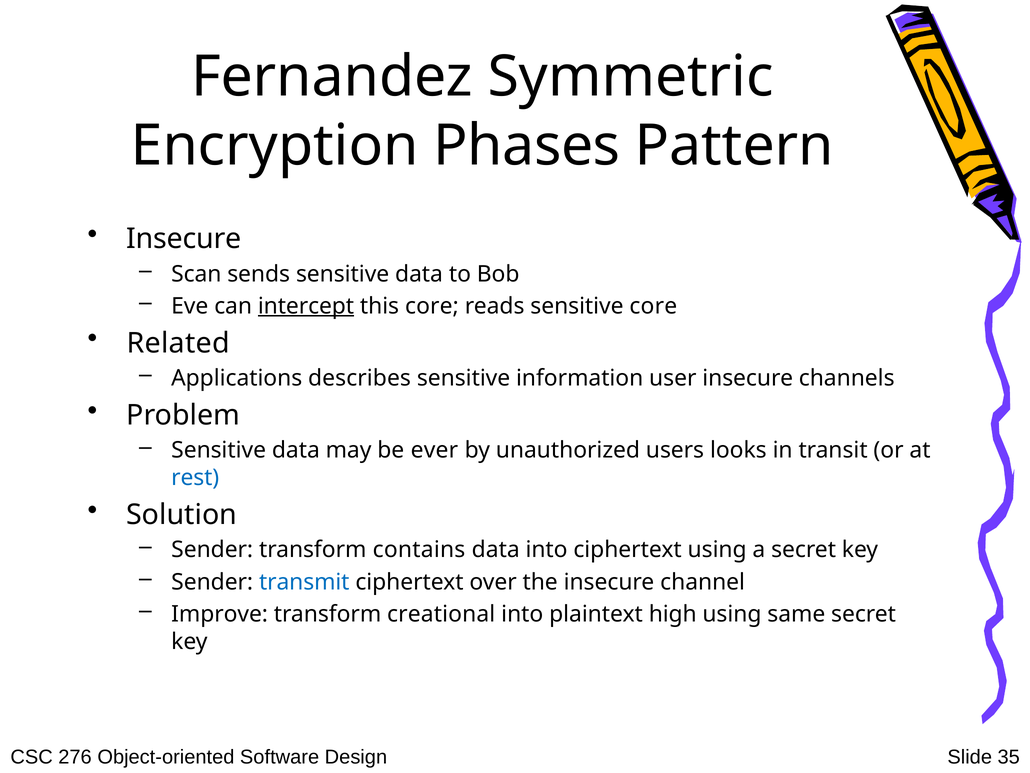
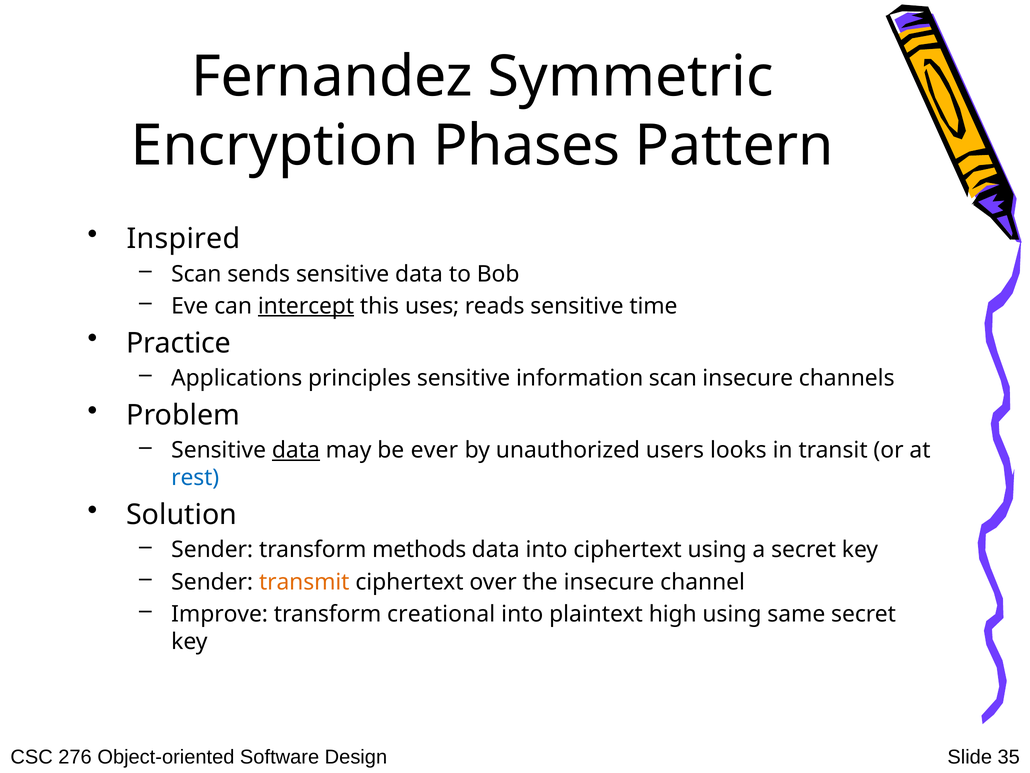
Insecure: Insecure -> Inspired (184, 239)
this core: core -> uses (432, 306)
sensitive core: core -> time (653, 306)
Related: Related -> Practice (179, 343)
describes: describes -> principles (360, 378)
information user: user -> scan (673, 378)
data underline: none -> present (296, 450)
contains: contains -> methods (419, 550)
transmit colour: blue -> orange (304, 582)
